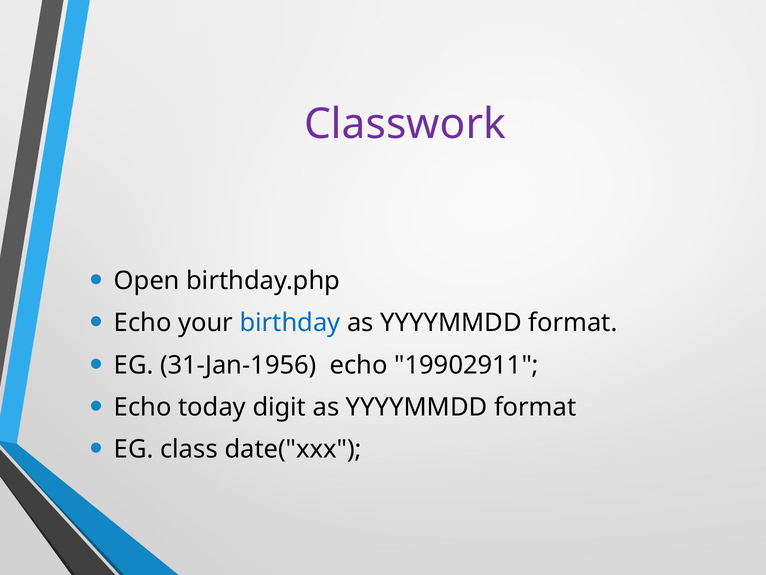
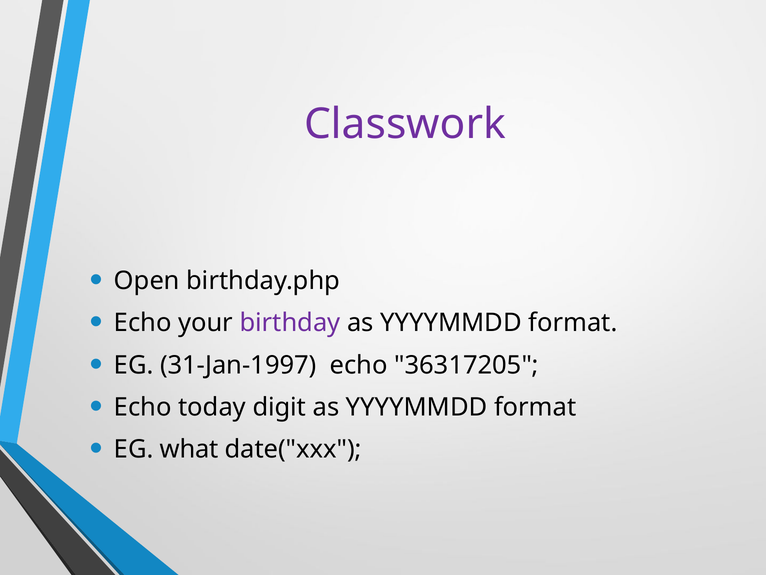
birthday colour: blue -> purple (290, 323)
31-Jan-1956: 31-Jan-1956 -> 31-Jan-1997 (238, 365)
19902911: 19902911 -> 36317205 (467, 365)
class: class -> what (189, 449)
